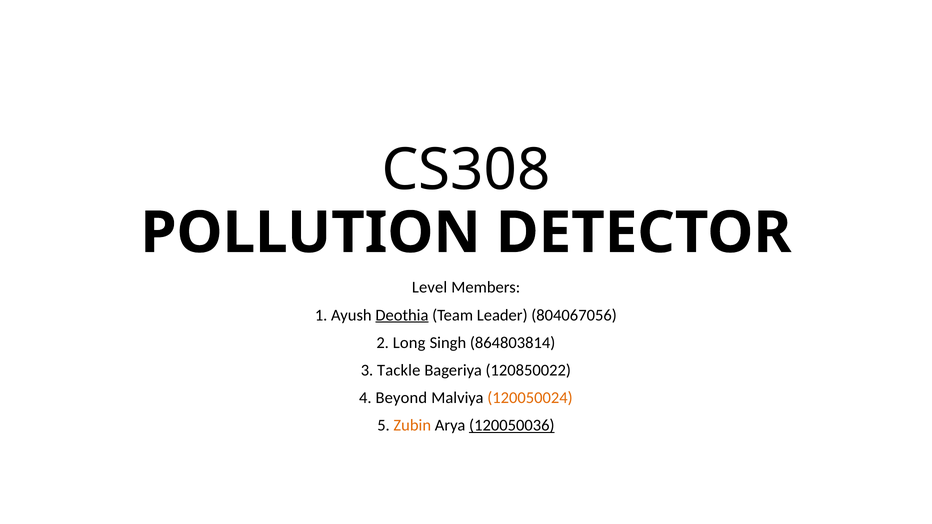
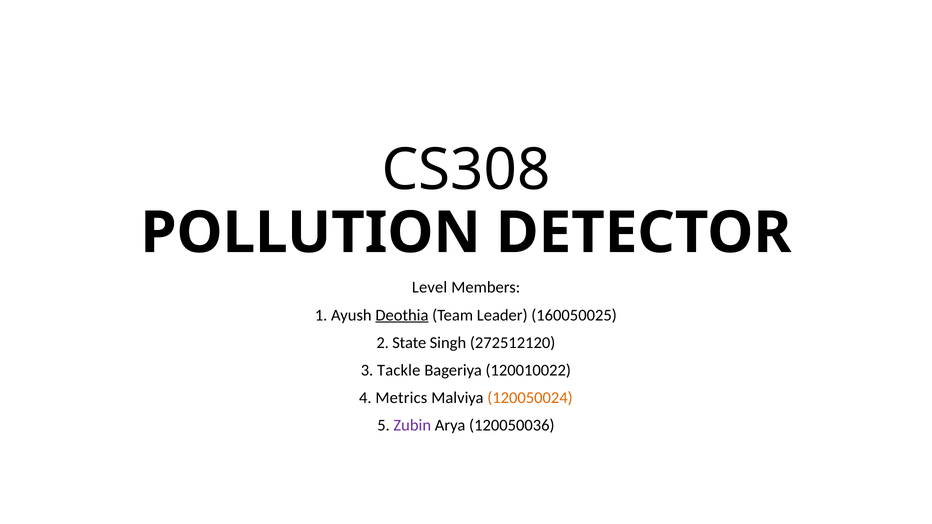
804067056: 804067056 -> 160050025 (574, 315)
Long: Long -> State (409, 343)
864803814: 864803814 -> 272512120 (513, 343)
120850022: 120850022 -> 120010022 (528, 370)
Beyond: Beyond -> Metrics (401, 398)
Zubin colour: orange -> purple (412, 425)
120050036 underline: present -> none (512, 425)
